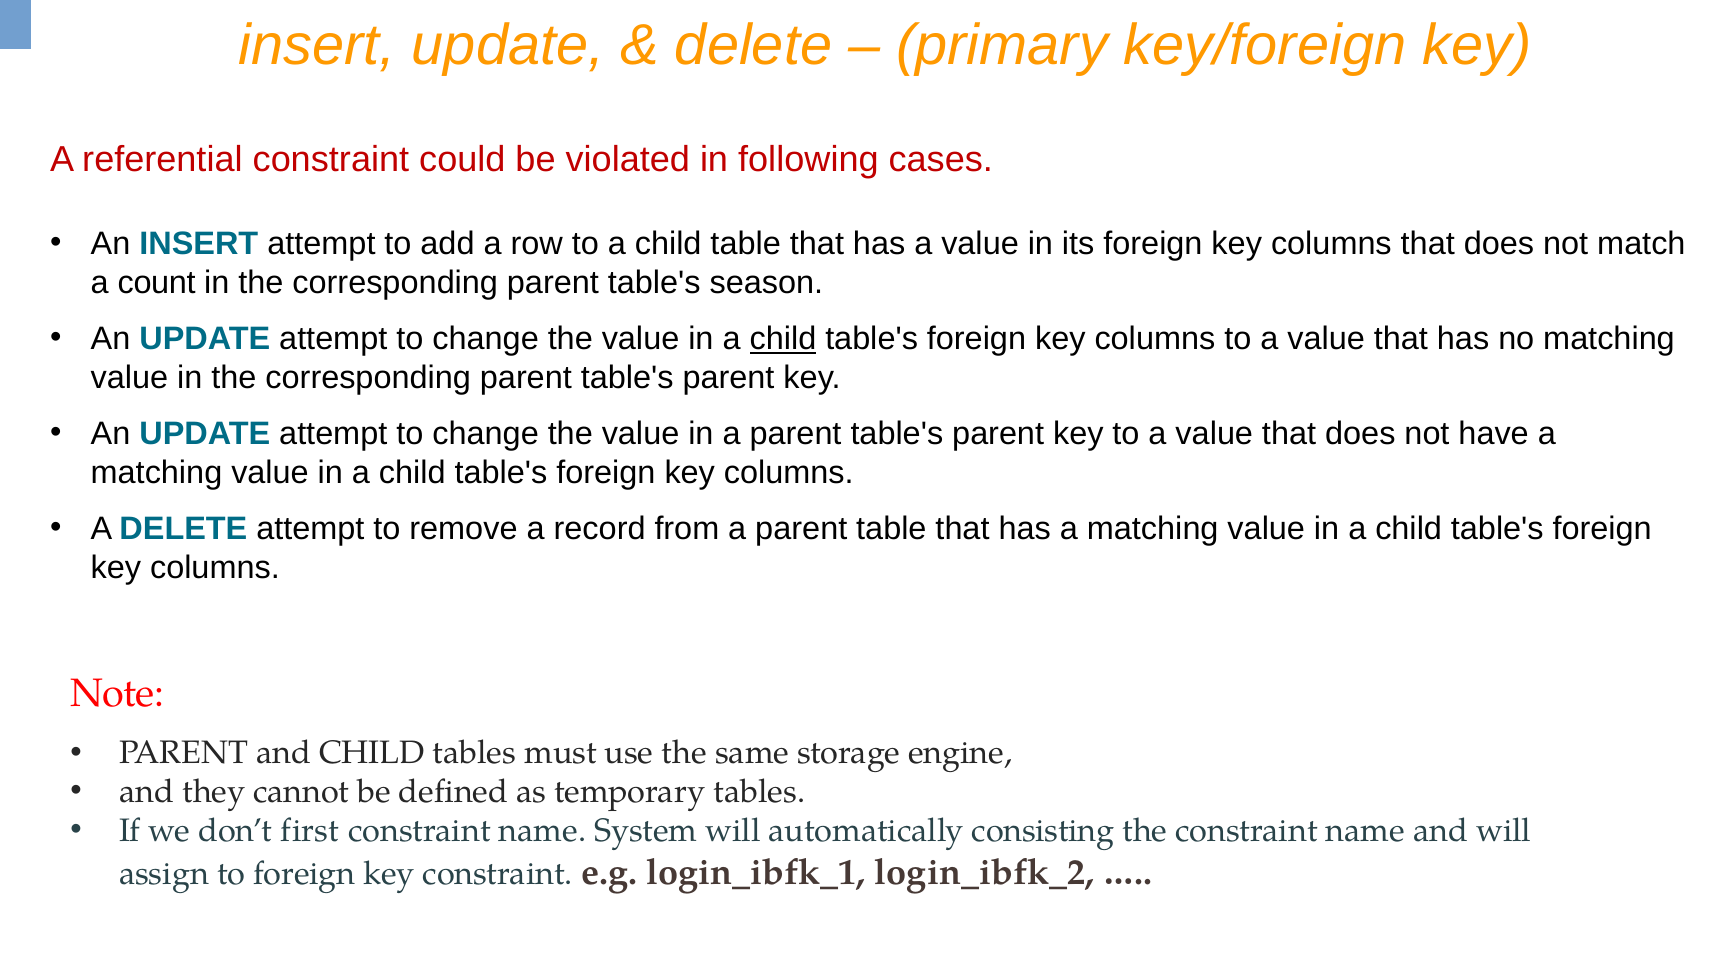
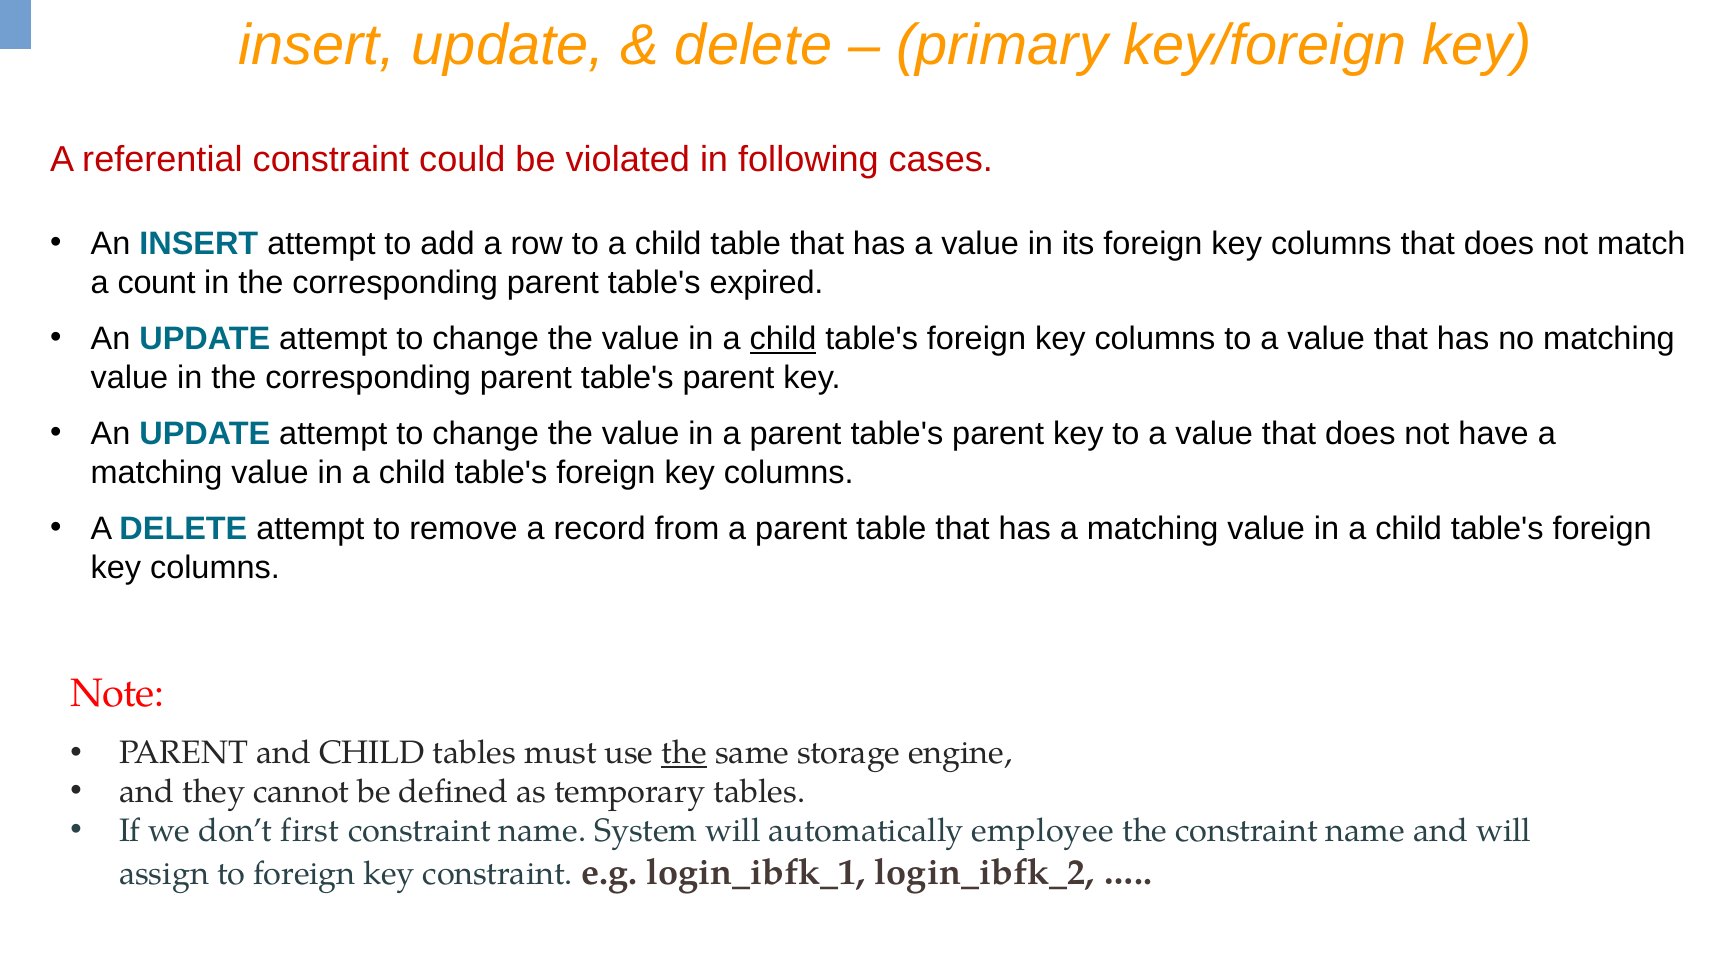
season: season -> expired (766, 283)
the underline: none -> present (684, 754)
consisting: consisting -> employee (1043, 831)
